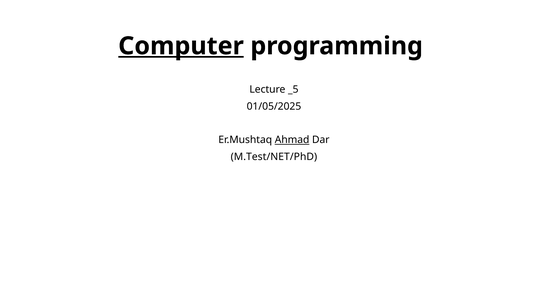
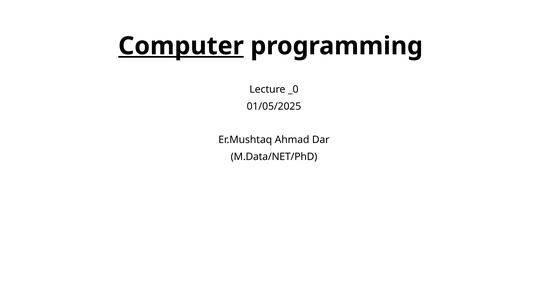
_5: _5 -> _0 (293, 90)
Ahmad underline: present -> none (292, 140)
M.Test/NET/PhD: M.Test/NET/PhD -> M.Data/NET/PhD (274, 157)
